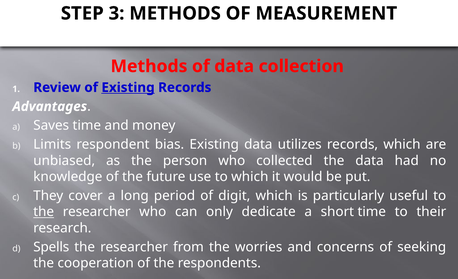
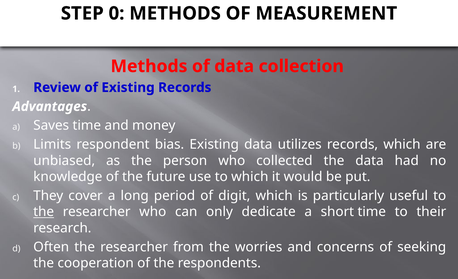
3: 3 -> 0 (117, 13)
Existing underline: present -> none (128, 88)
Spells: Spells -> Often (51, 247)
